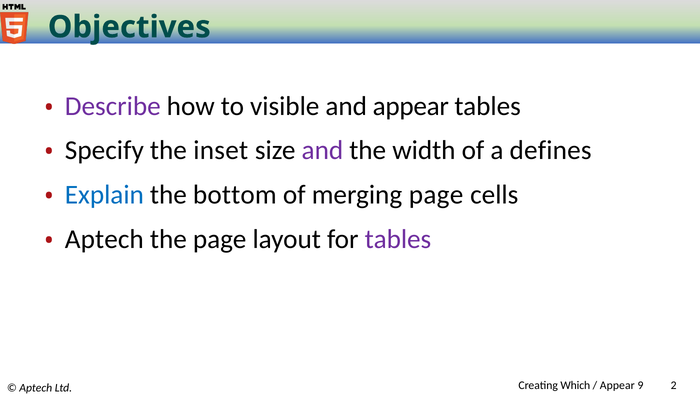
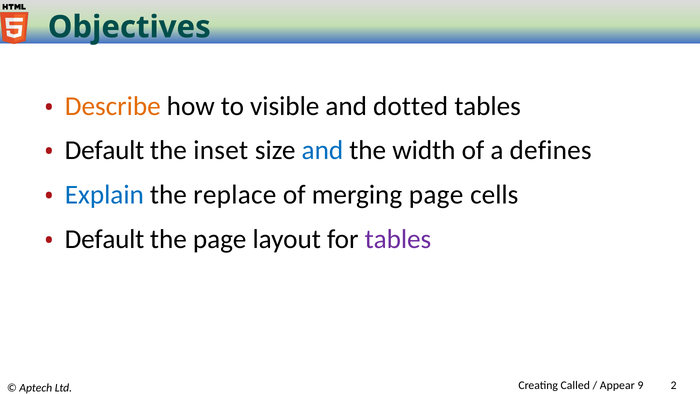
Describe colour: purple -> orange (113, 106)
and appear: appear -> dotted (411, 106)
Specify: Specify -> Default (104, 150)
and colour: purple -> blue (322, 150)
bottom: bottom -> replace (235, 195)
Aptech: Aptech -> Default (104, 239)
Which: Which -> Called (575, 385)
